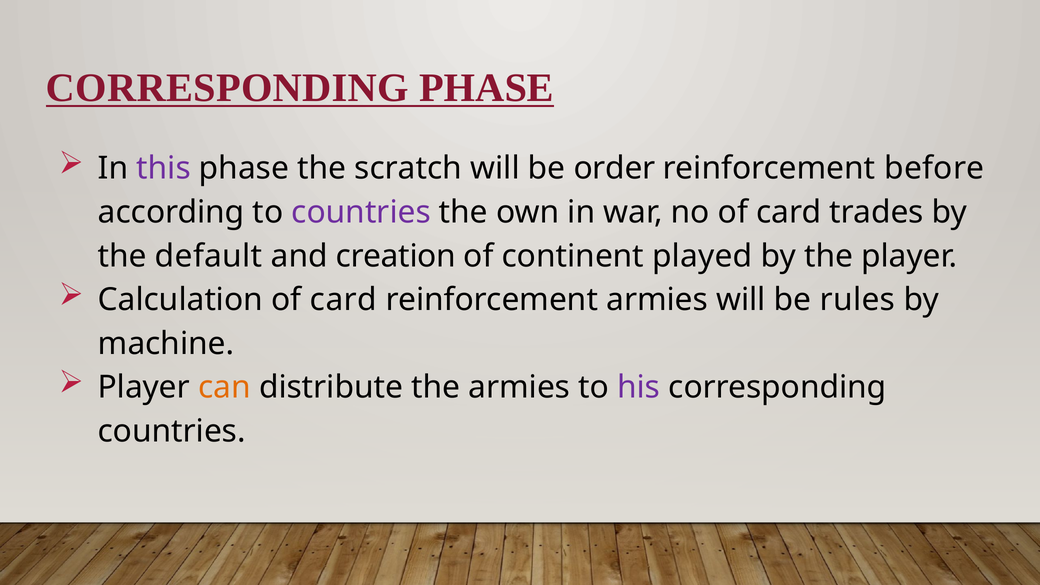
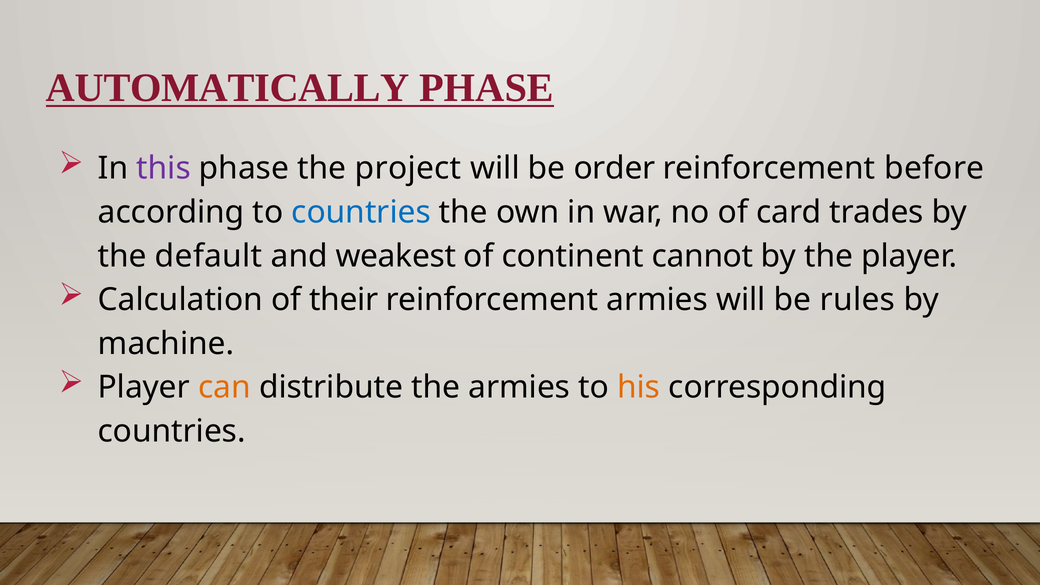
CORRESPONDING: CORRESPONDING -> AUTOMATICALLY (228, 88)
scratch: scratch -> project (408, 168)
countries colour: purple -> blue (361, 212)
creation: creation -> weakest (396, 256)
played: played -> cannot (703, 256)
Calculation of card: card -> their (344, 300)
his colour: purple -> orange (639, 387)
